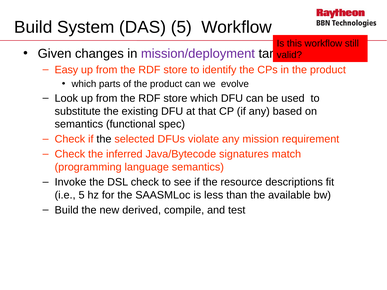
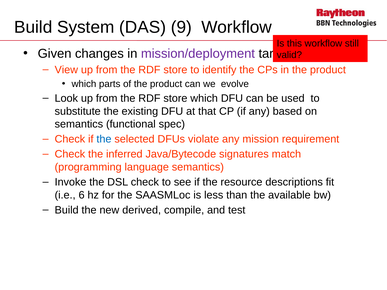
DAS 5: 5 -> 9 (181, 27)
Easy: Easy -> View (66, 70)
the colour: black -> blue (104, 139)
i.e 5: 5 -> 6 (82, 195)
